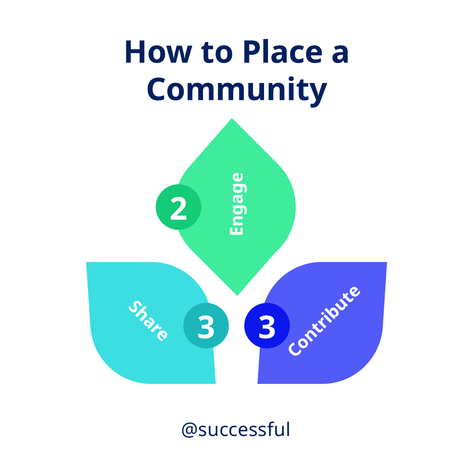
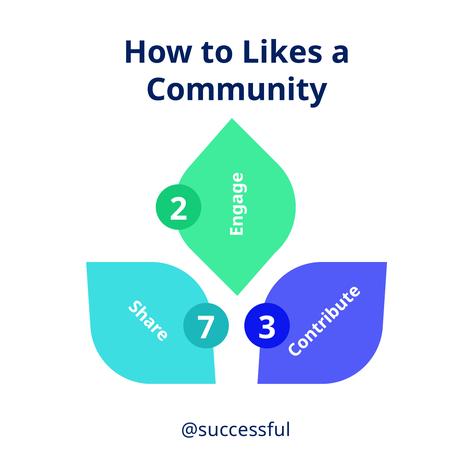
Place: Place -> Likes (282, 52)
3: 3 -> 7 (206, 328)
